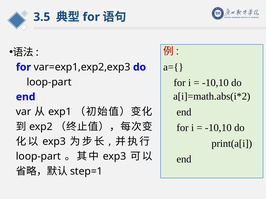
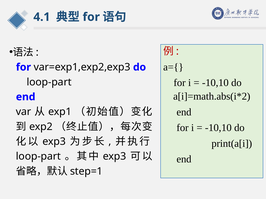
3.5: 3.5 -> 4.1 (42, 17)
